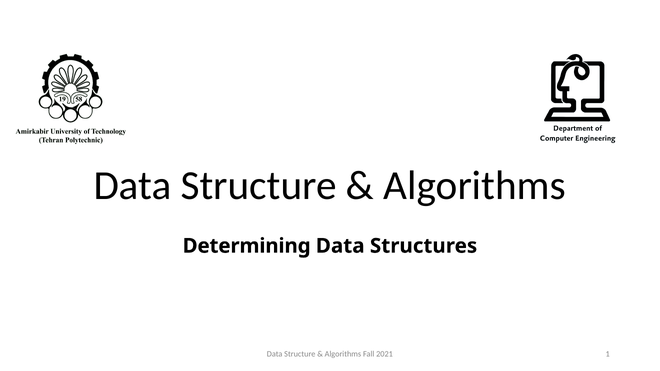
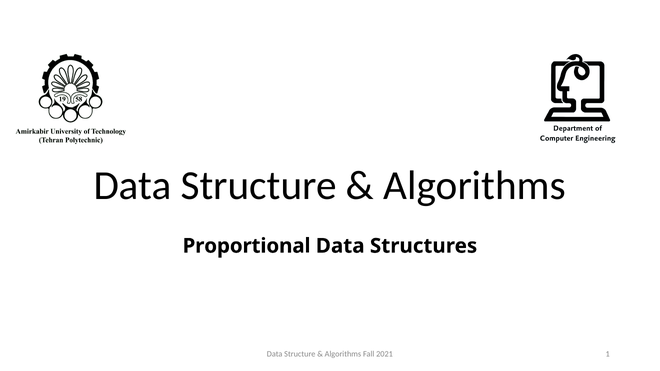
Determining: Determining -> Proportional (247, 246)
